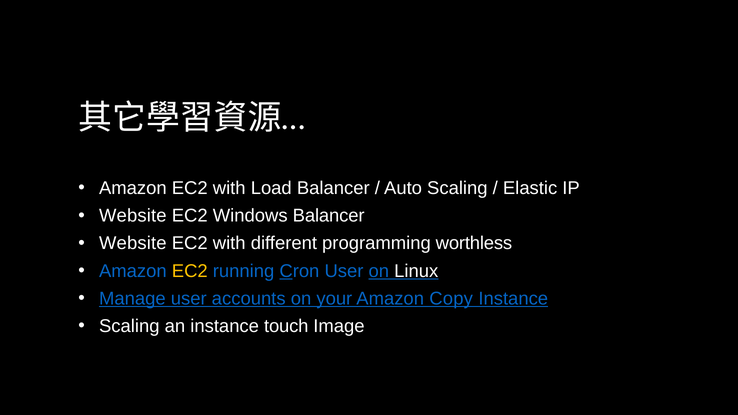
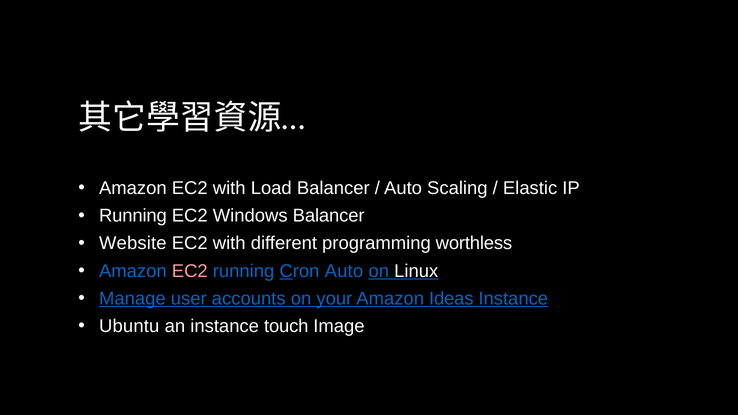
Website: Website -> Running (133, 216)
EC2 colour: yellow -> pink (190, 271)
Cron User: User -> Auto (344, 271)
Copy: Copy -> Ideas (451, 299)
Scaling: Scaling -> Ubuntu (129, 326)
